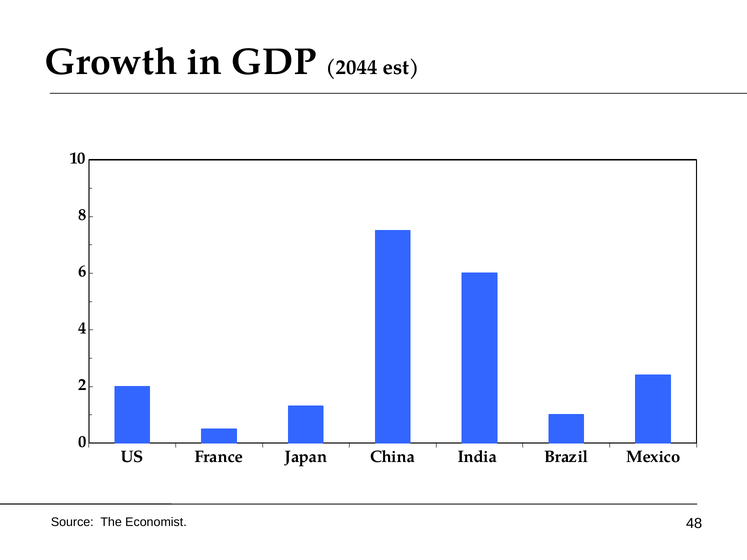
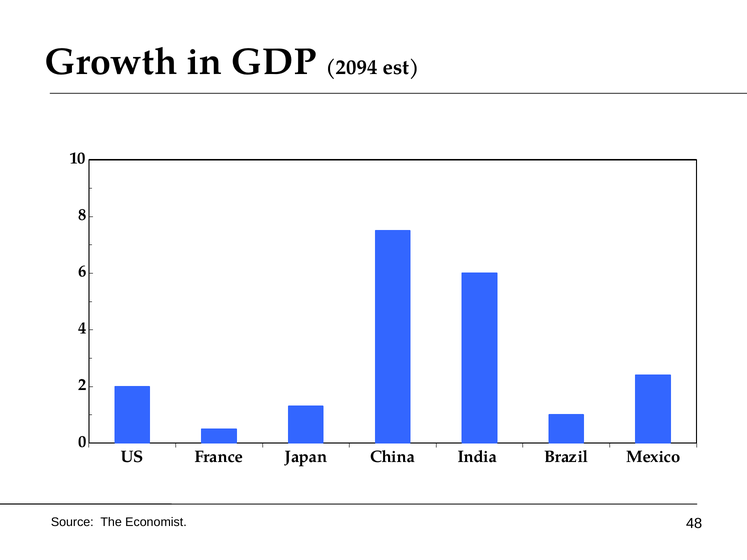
2044: 2044 -> 2094 (352, 67)
